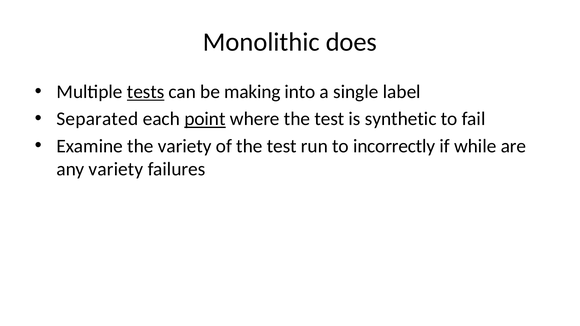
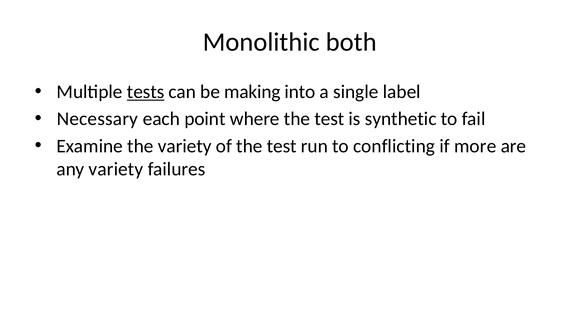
does: does -> both (351, 42)
Separated: Separated -> Necessary (97, 119)
point underline: present -> none (205, 119)
incorrectly: incorrectly -> conflicting (394, 146)
while: while -> more (475, 146)
